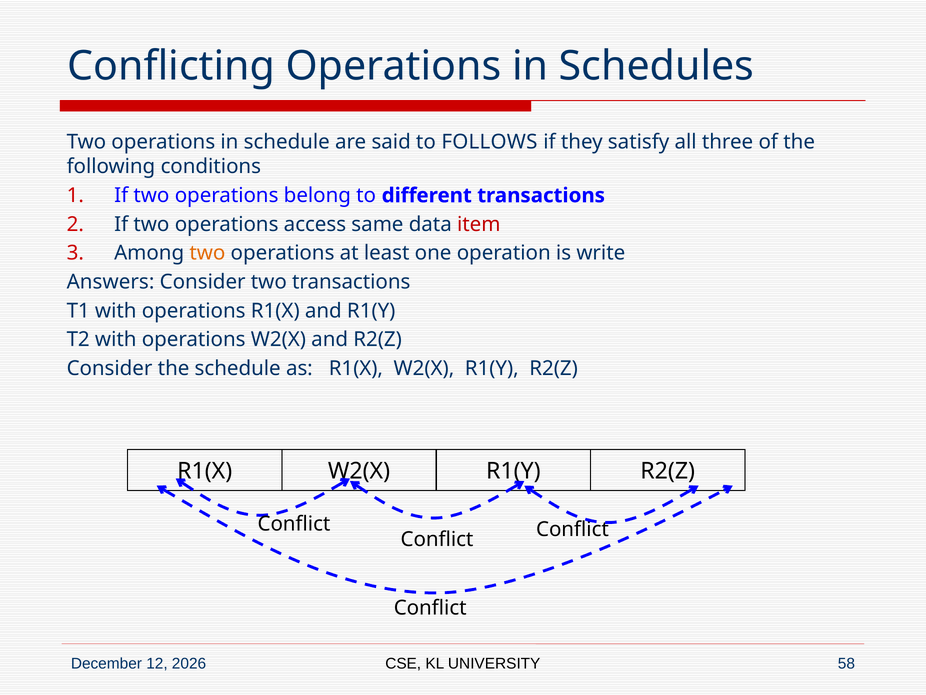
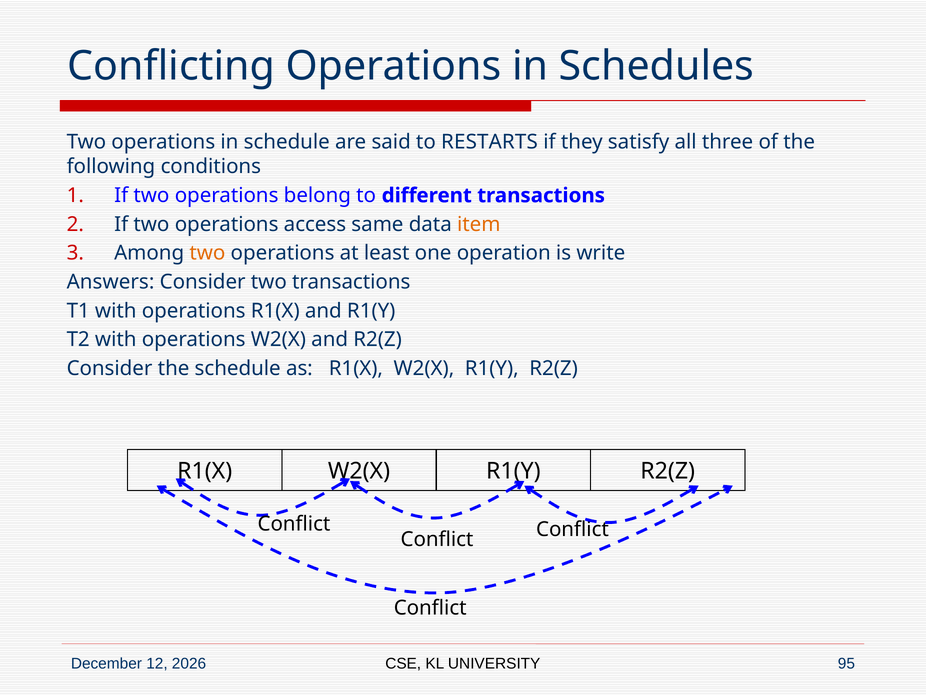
FOLLOWS: FOLLOWS -> RESTARTS (489, 142)
item colour: red -> orange (479, 224)
58: 58 -> 95 (846, 663)
